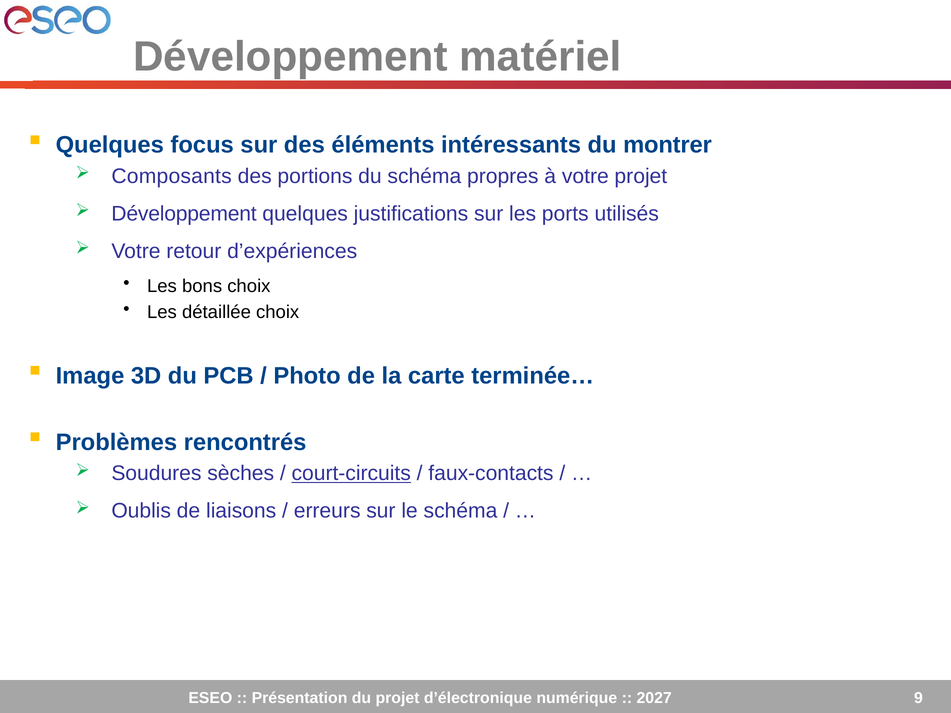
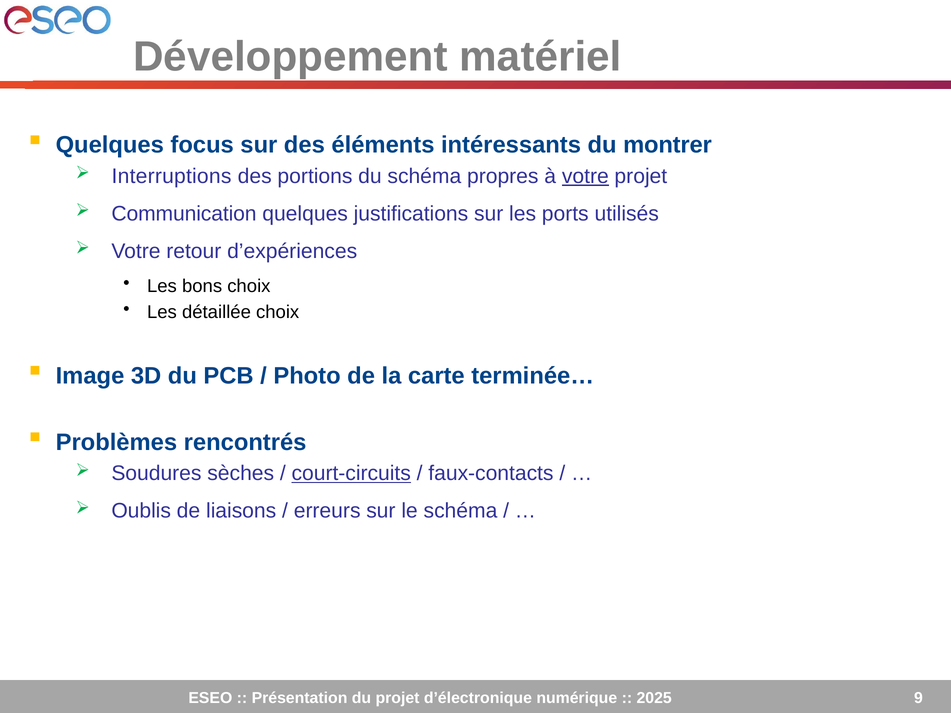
Composants: Composants -> Interruptions (172, 176)
votre underline: none -> present (585, 176)
Développement: Développement -> Communication (184, 214)
2027: 2027 -> 2025 (654, 698)
